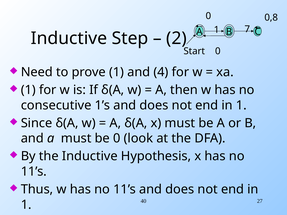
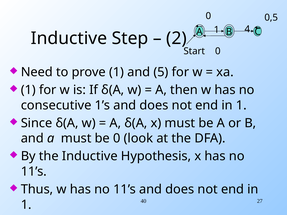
0,8: 0,8 -> 0,5 (271, 18)
7: 7 -> 4 (247, 29)
4: 4 -> 5 (161, 72)
